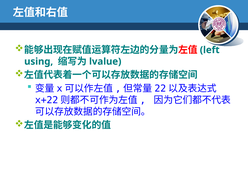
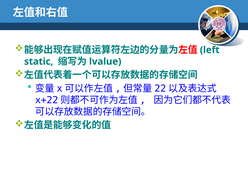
using: using -> static (39, 62)
